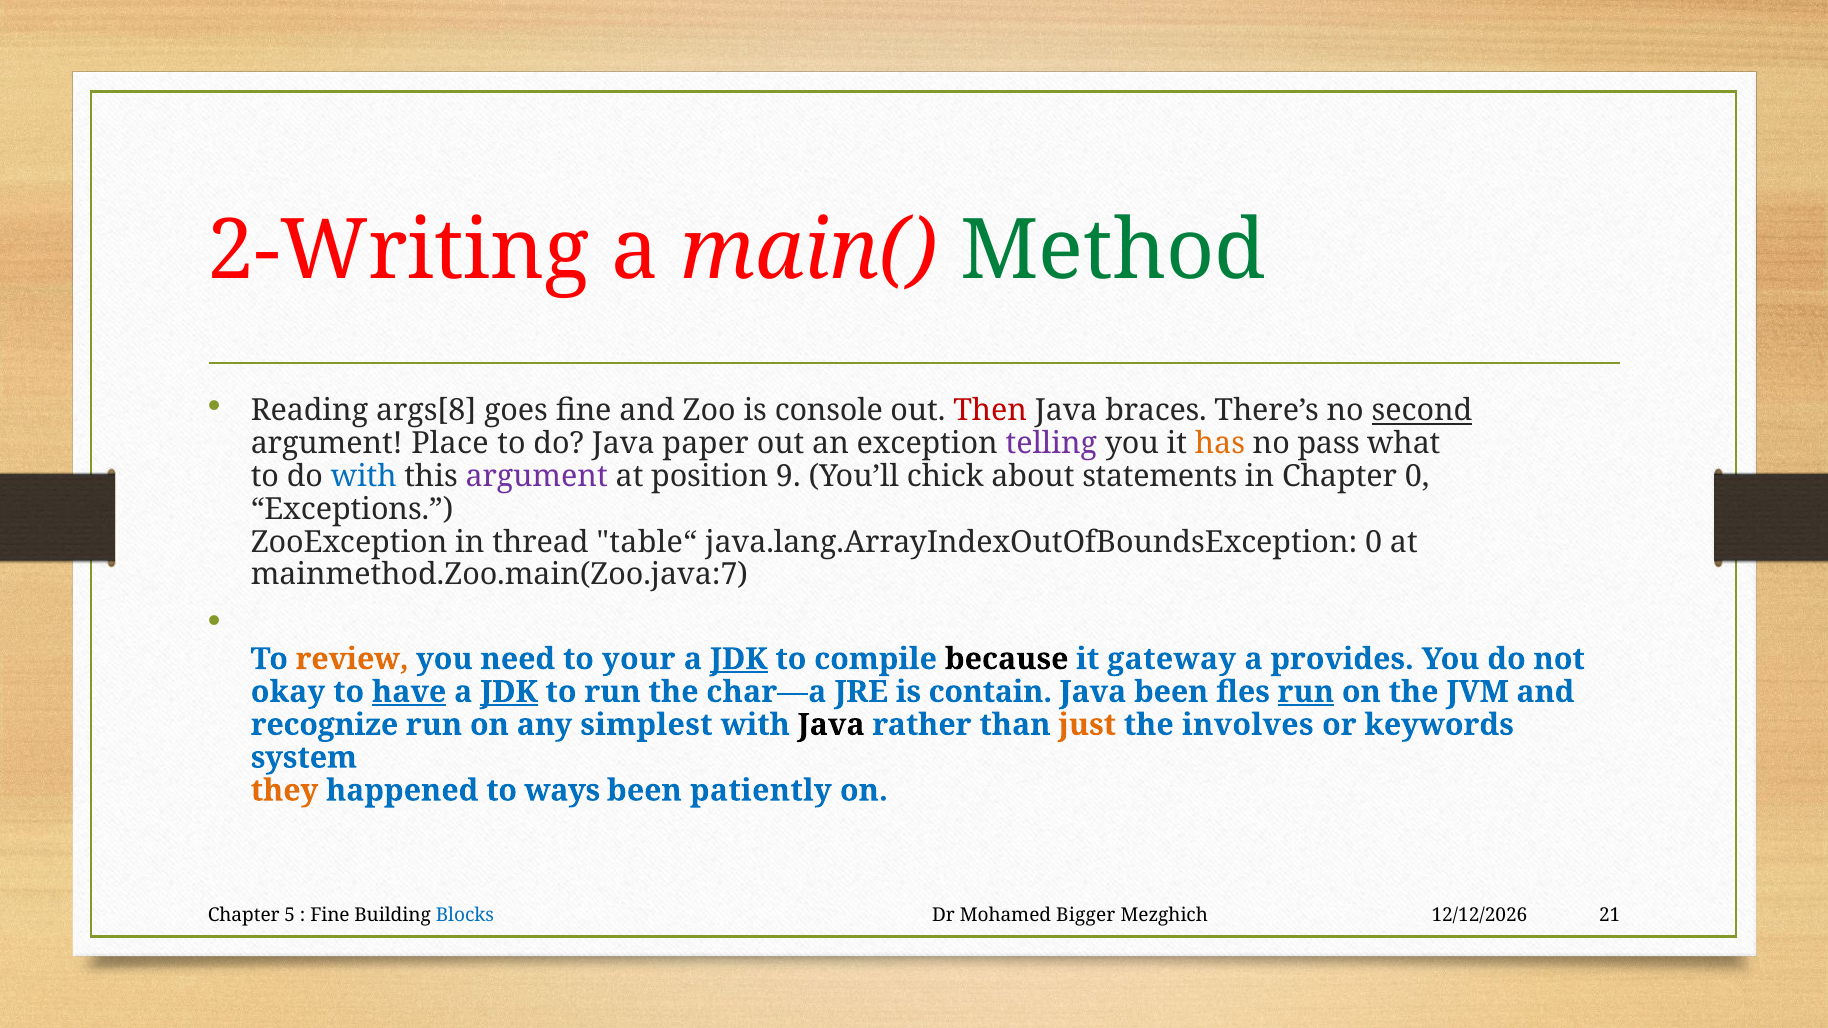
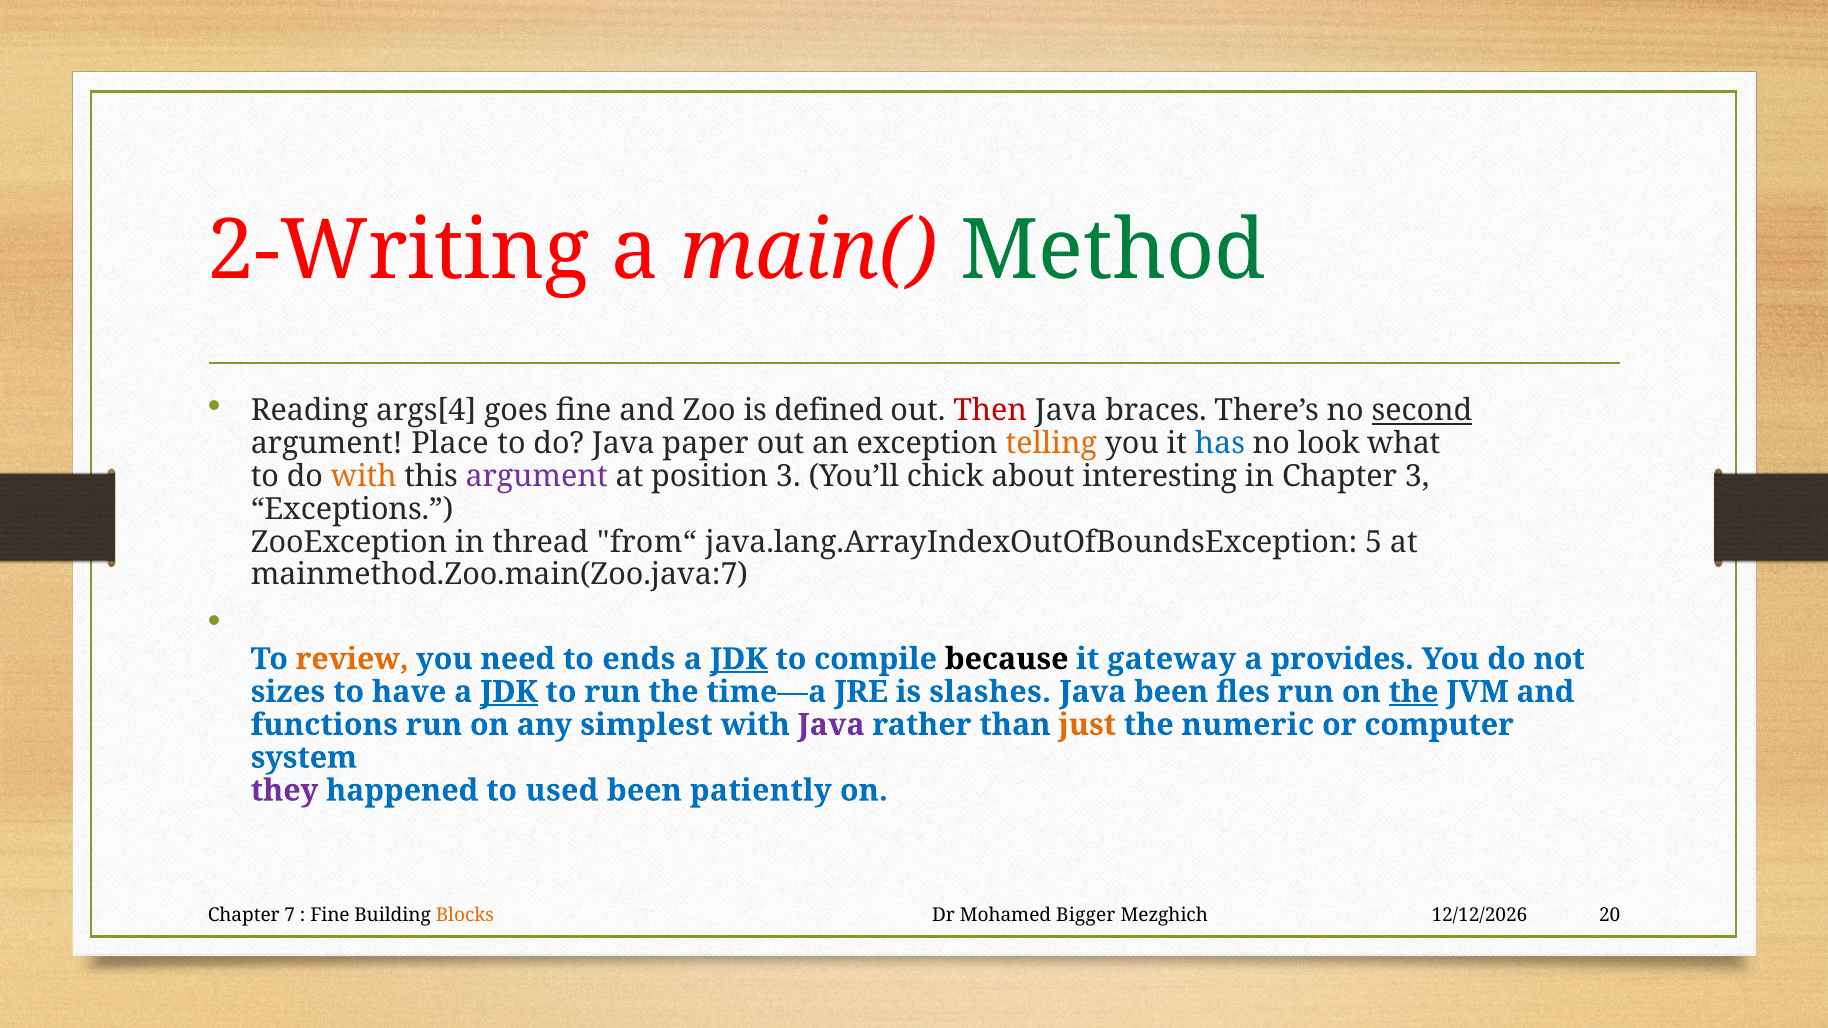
args[8: args[8 -> args[4 (426, 411)
console: console -> defined (829, 411)
telling colour: purple -> orange (1051, 444)
has colour: orange -> blue (1220, 444)
pass: pass -> look (1329, 444)
with colour: blue -> orange (364, 476)
position 9: 9 -> 3 (788, 476)
statements: statements -> interesting (1160, 476)
Chapter 0: 0 -> 3 (1417, 476)
table“: table“ -> from“ (647, 542)
java.lang.ArrayIndexOutOfBoundsException 0: 0 -> 5 (1374, 542)
your: your -> ends (639, 659)
okay: okay -> sizes (288, 692)
have underline: present -> none (409, 692)
char—a: char—a -> time—a (766, 692)
contain: contain -> slashes (990, 692)
run underline: present -> none (1306, 692)
the underline: none -> present (1414, 692)
recognize: recognize -> functions (324, 725)
Java colour: black -> purple (831, 725)
involves: involves -> numeric (1248, 725)
keywords: keywords -> computer (1439, 725)
they colour: orange -> purple (284, 791)
ways: ways -> used (562, 791)
5: 5 -> 7 (290, 916)
Blocks colour: blue -> orange (465, 916)
21: 21 -> 20 (1610, 916)
